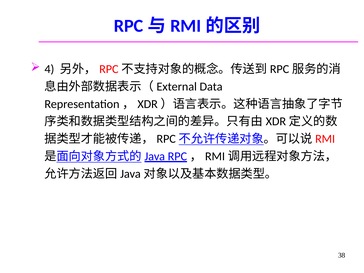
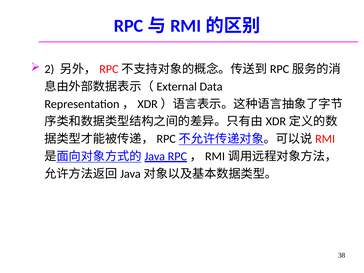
4: 4 -> 2 (49, 69)
